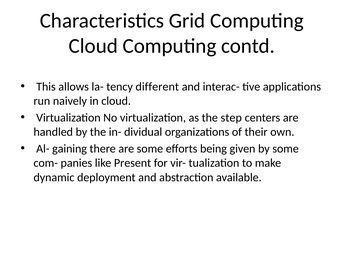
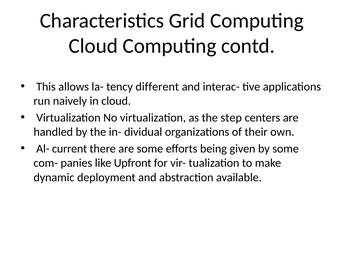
gaining: gaining -> current (70, 149)
Present: Present -> Upfront (133, 163)
